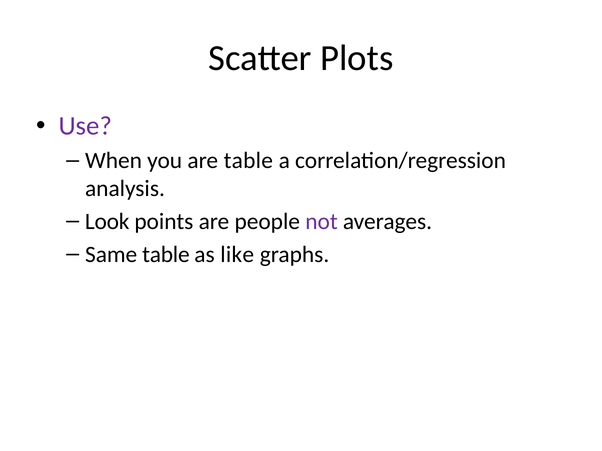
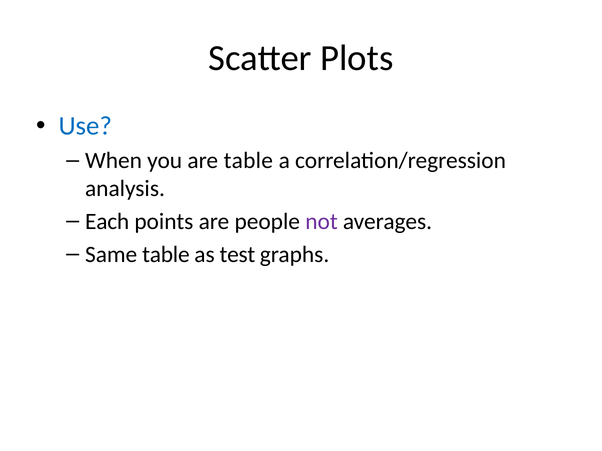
Use colour: purple -> blue (85, 126)
Look: Look -> Each (107, 222)
like: like -> test (237, 255)
